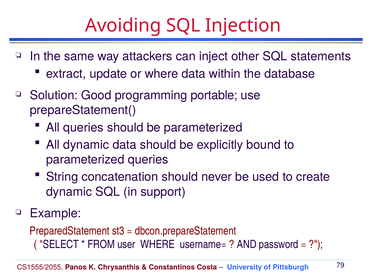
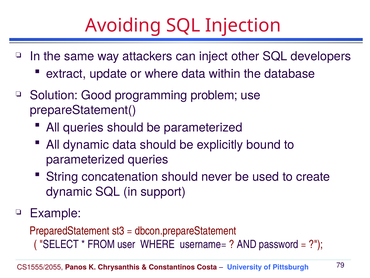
statements: statements -> developers (321, 56)
portable: portable -> problem (214, 95)
